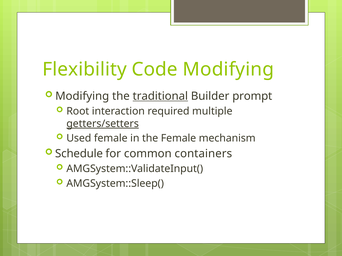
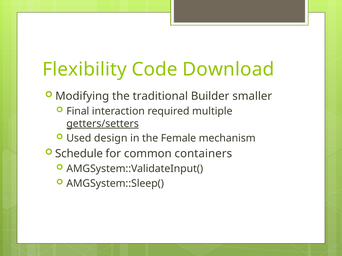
Code Modifying: Modifying -> Download (228, 69)
traditional underline: present -> none (160, 96)
prompt: prompt -> smaller (252, 96)
Root: Root -> Final (78, 111)
Used female: female -> design (111, 139)
